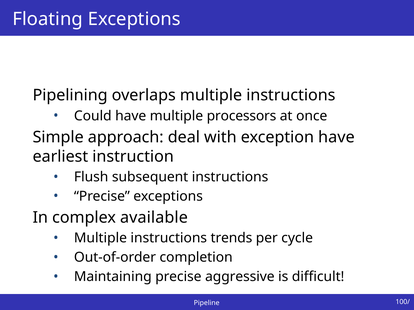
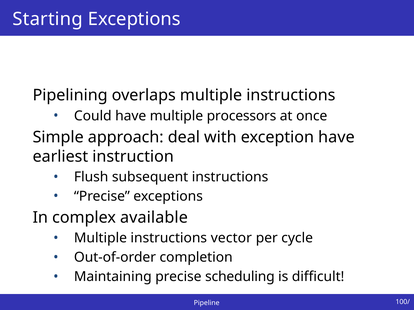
Floating: Floating -> Starting (48, 19)
trends: trends -> vector (231, 238)
aggressive: aggressive -> scheduling (240, 277)
